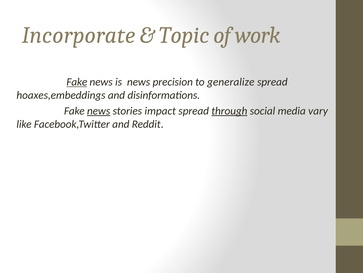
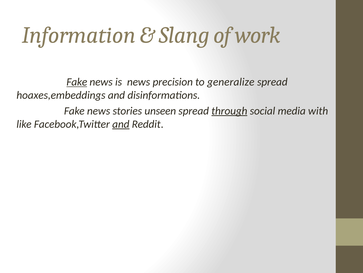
Incorporate: Incorporate -> Information (79, 35)
Topic: Topic -> Slang (184, 35)
news underline: present -> none (99, 111)
impact: impact -> unseen (160, 111)
vary: vary -> with (318, 111)
and underline: none -> present (121, 124)
